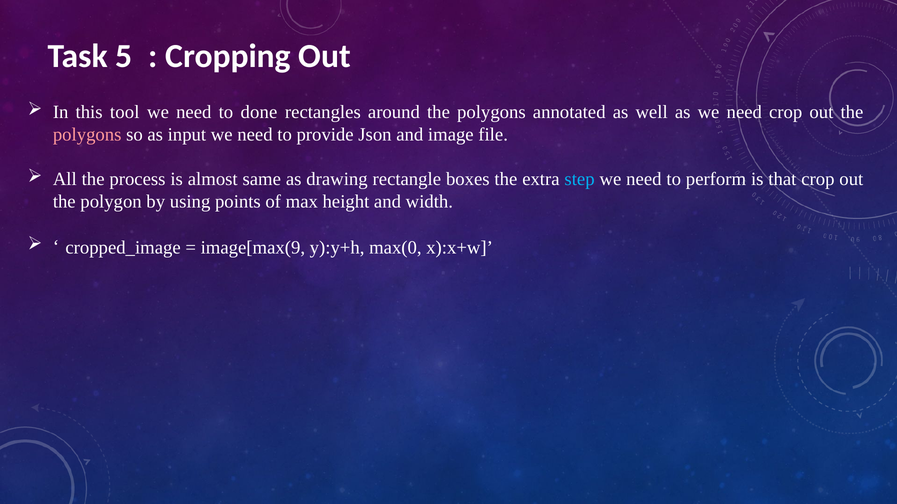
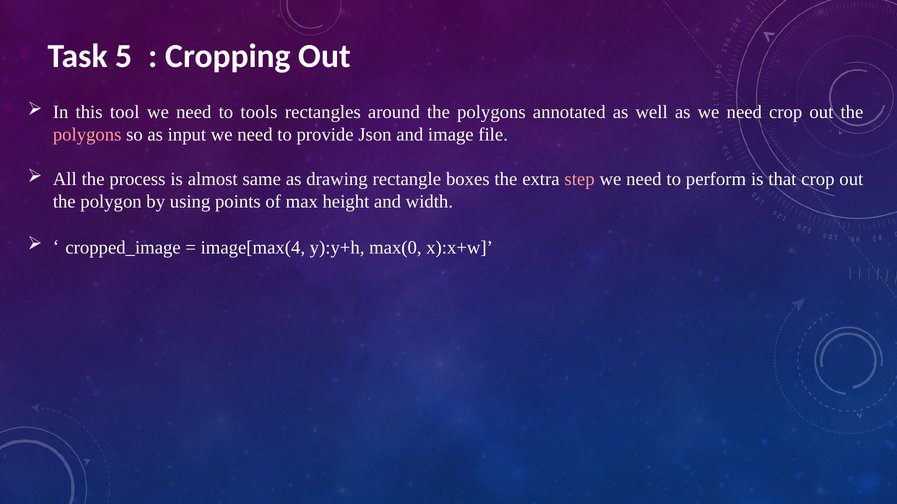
done: done -> tools (259, 112)
step colour: light blue -> pink (580, 179)
image[max(9: image[max(9 -> image[max(4 (253, 248)
